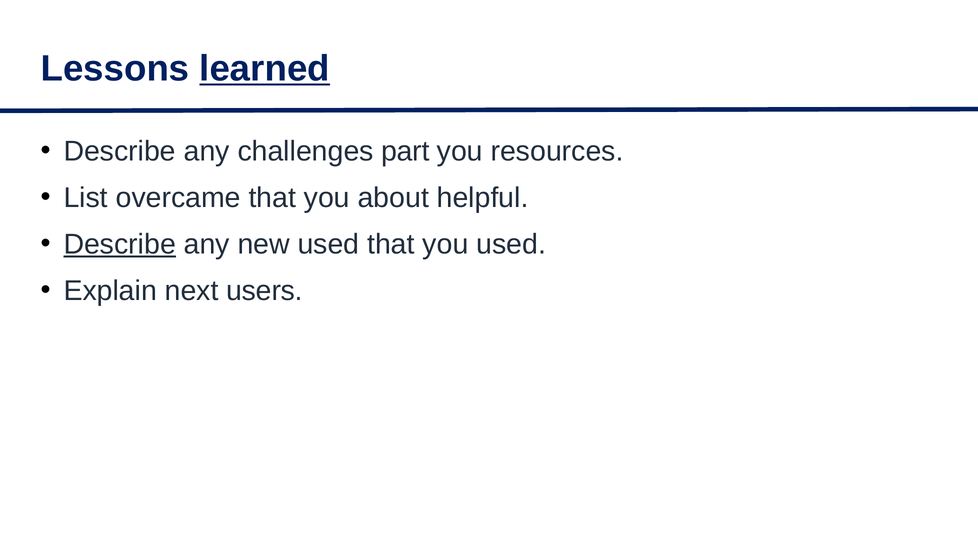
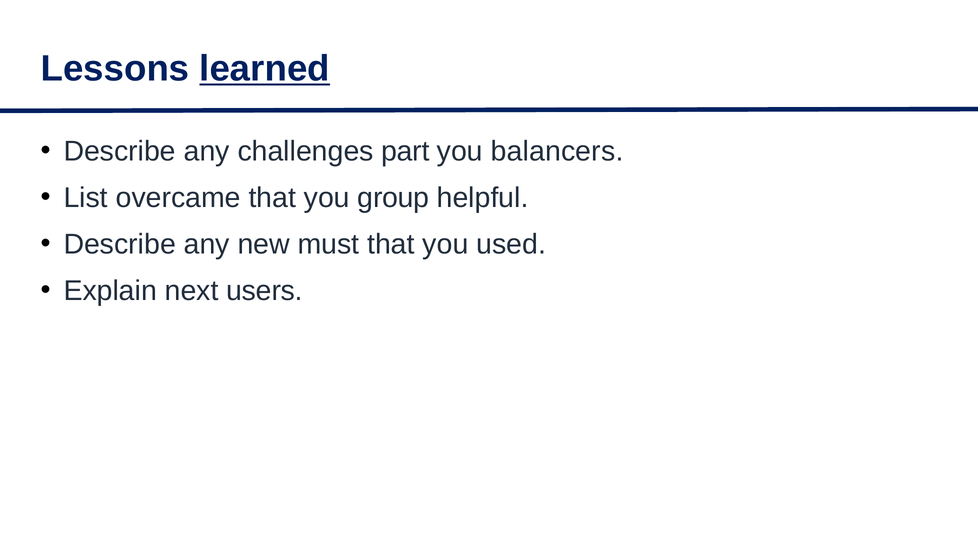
resources: resources -> balancers (557, 151)
about: about -> group (393, 198)
Describe underline: present -> none (120, 244)
new used: used -> must (328, 244)
